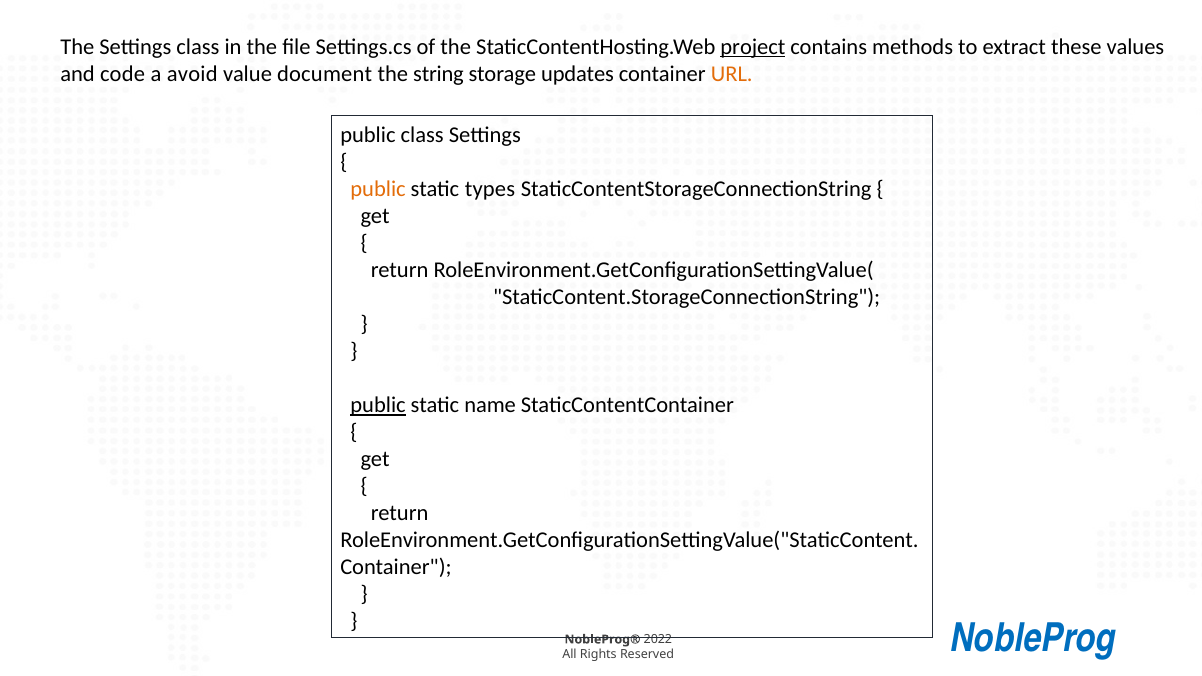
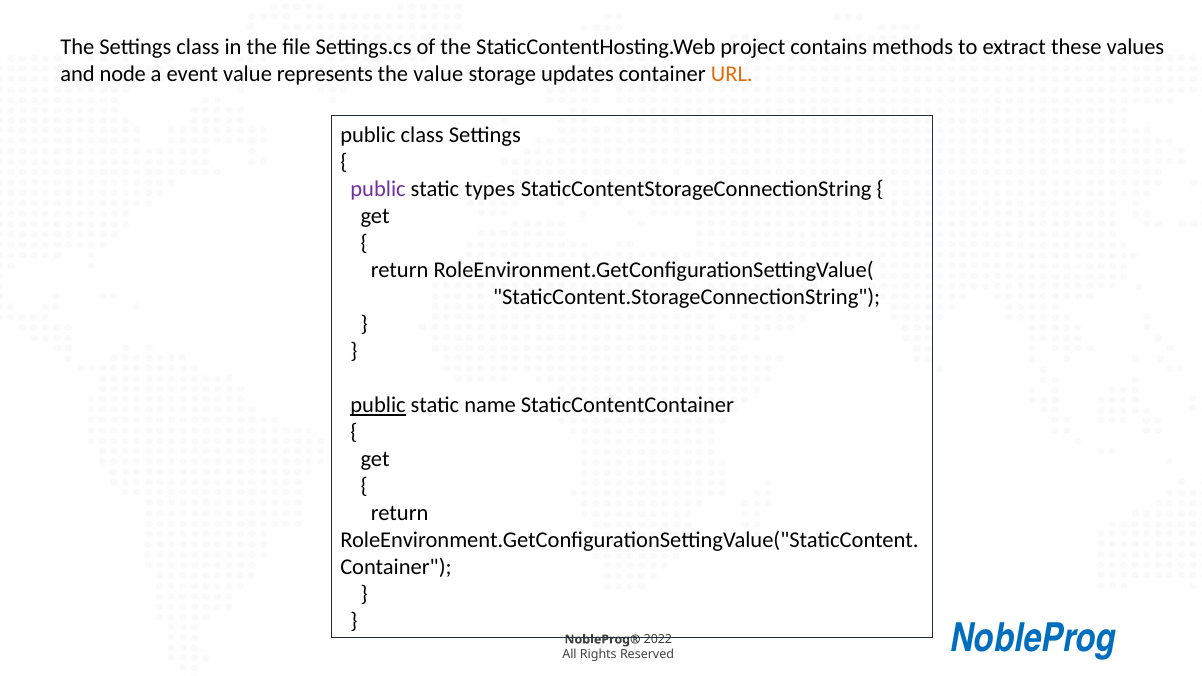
project underline: present -> none (753, 47)
code: code -> node (123, 74)
avoid: avoid -> event (192, 74)
document: document -> represents (325, 74)
the string: string -> value (438, 74)
public colour: orange -> purple (378, 189)
